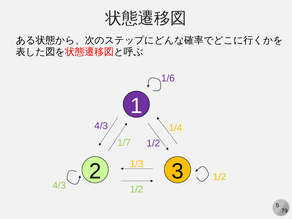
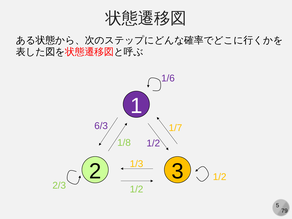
4/3: 4/3 -> 6/3 (101, 126)
1/4: 1/4 -> 1/7 (175, 128)
1/7: 1/7 -> 1/8 (124, 143)
4/3: 4/3 -> 2/3 (59, 186)
